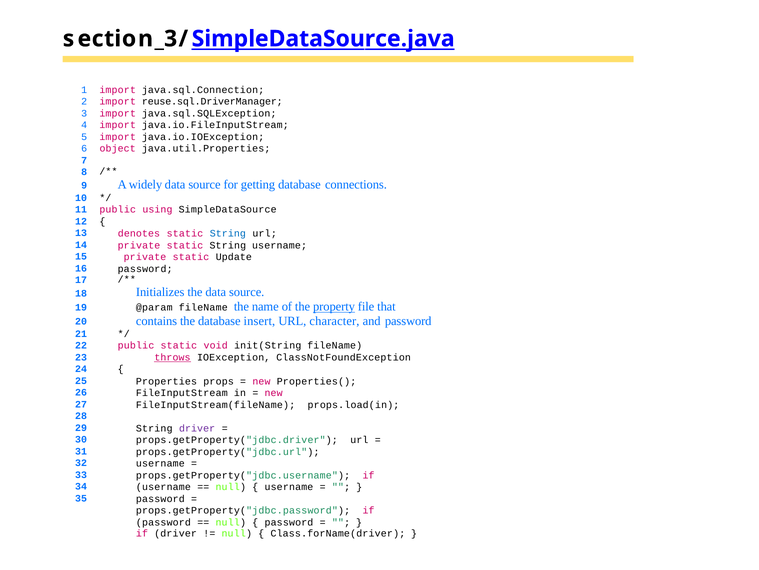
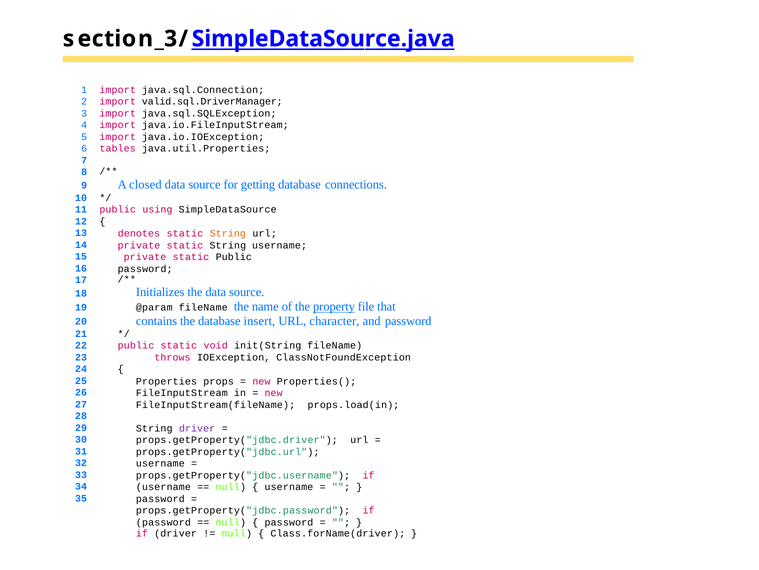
reuse.sql.DriverManager: reuse.sql.DriverManager -> valid.sql.DriverManager (212, 102)
object: object -> tables (118, 148)
widely: widely -> closed (145, 184)
String colour: blue -> orange (228, 233)
static Update: Update -> Public (234, 257)
throws underline: present -> none (172, 357)
